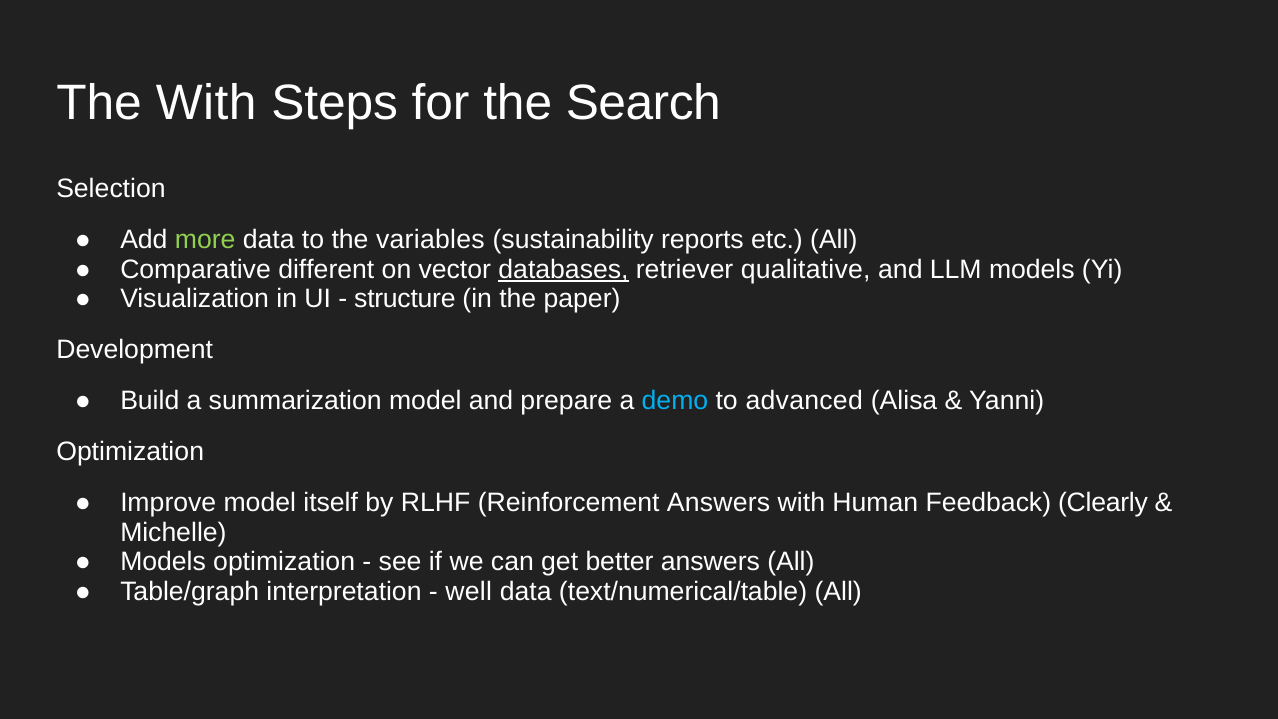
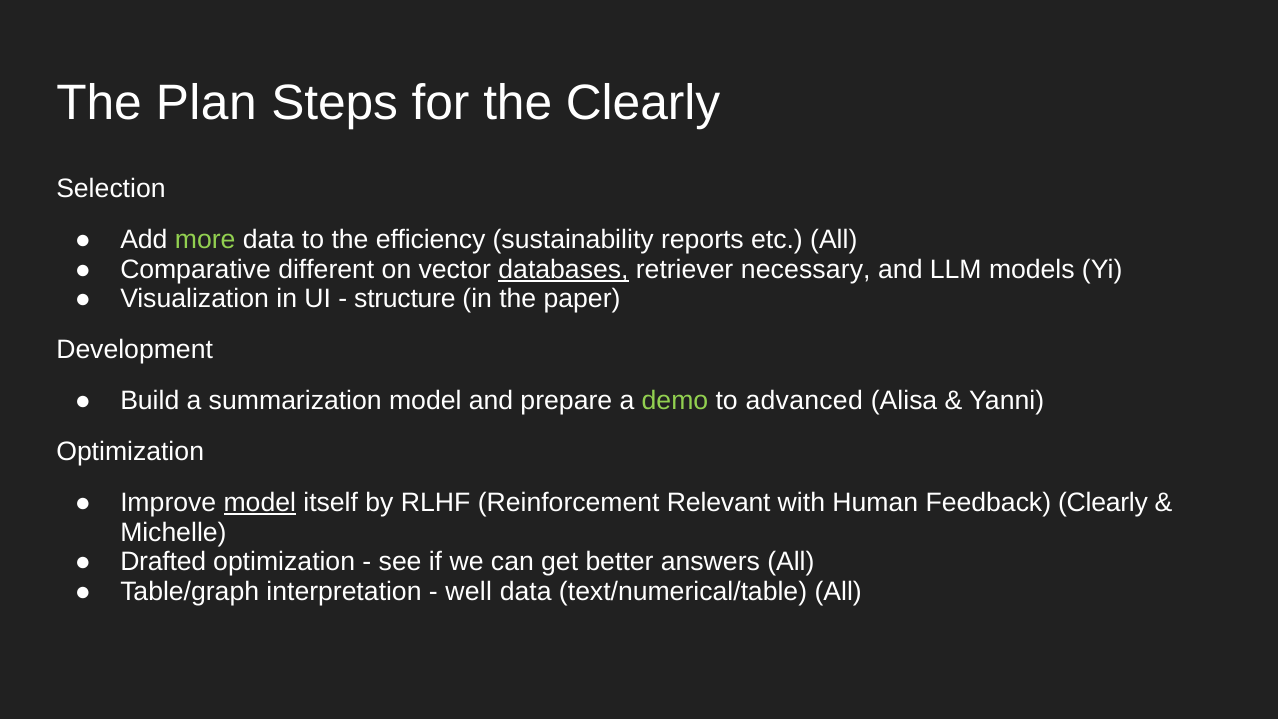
The With: With -> Plan (206, 103)
the Search: Search -> Clearly (643, 103)
variables: variables -> efficiency (431, 240)
qualitative: qualitative -> necessary (806, 270)
demo colour: light blue -> light green (675, 401)
model underline: none -> present (260, 503)
Reinforcement Answers: Answers -> Relevant (719, 503)
Models: Models -> Drafted (163, 562)
